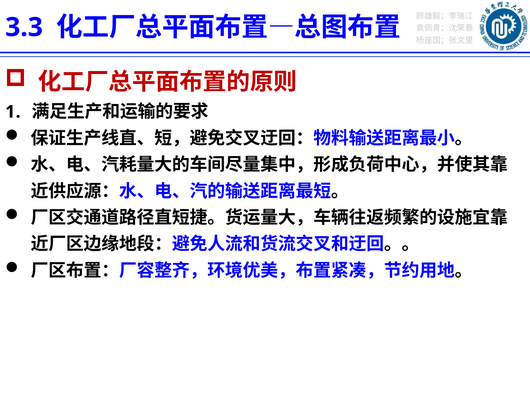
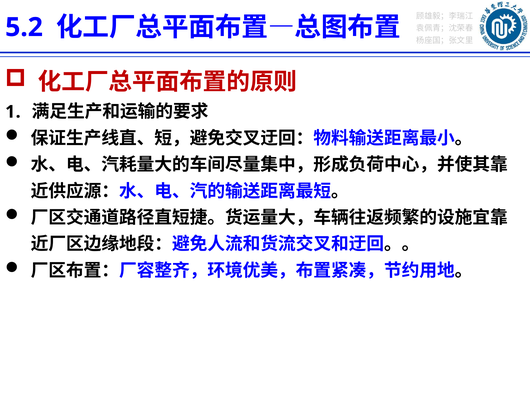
3.3: 3.3 -> 5.2 (24, 27)
